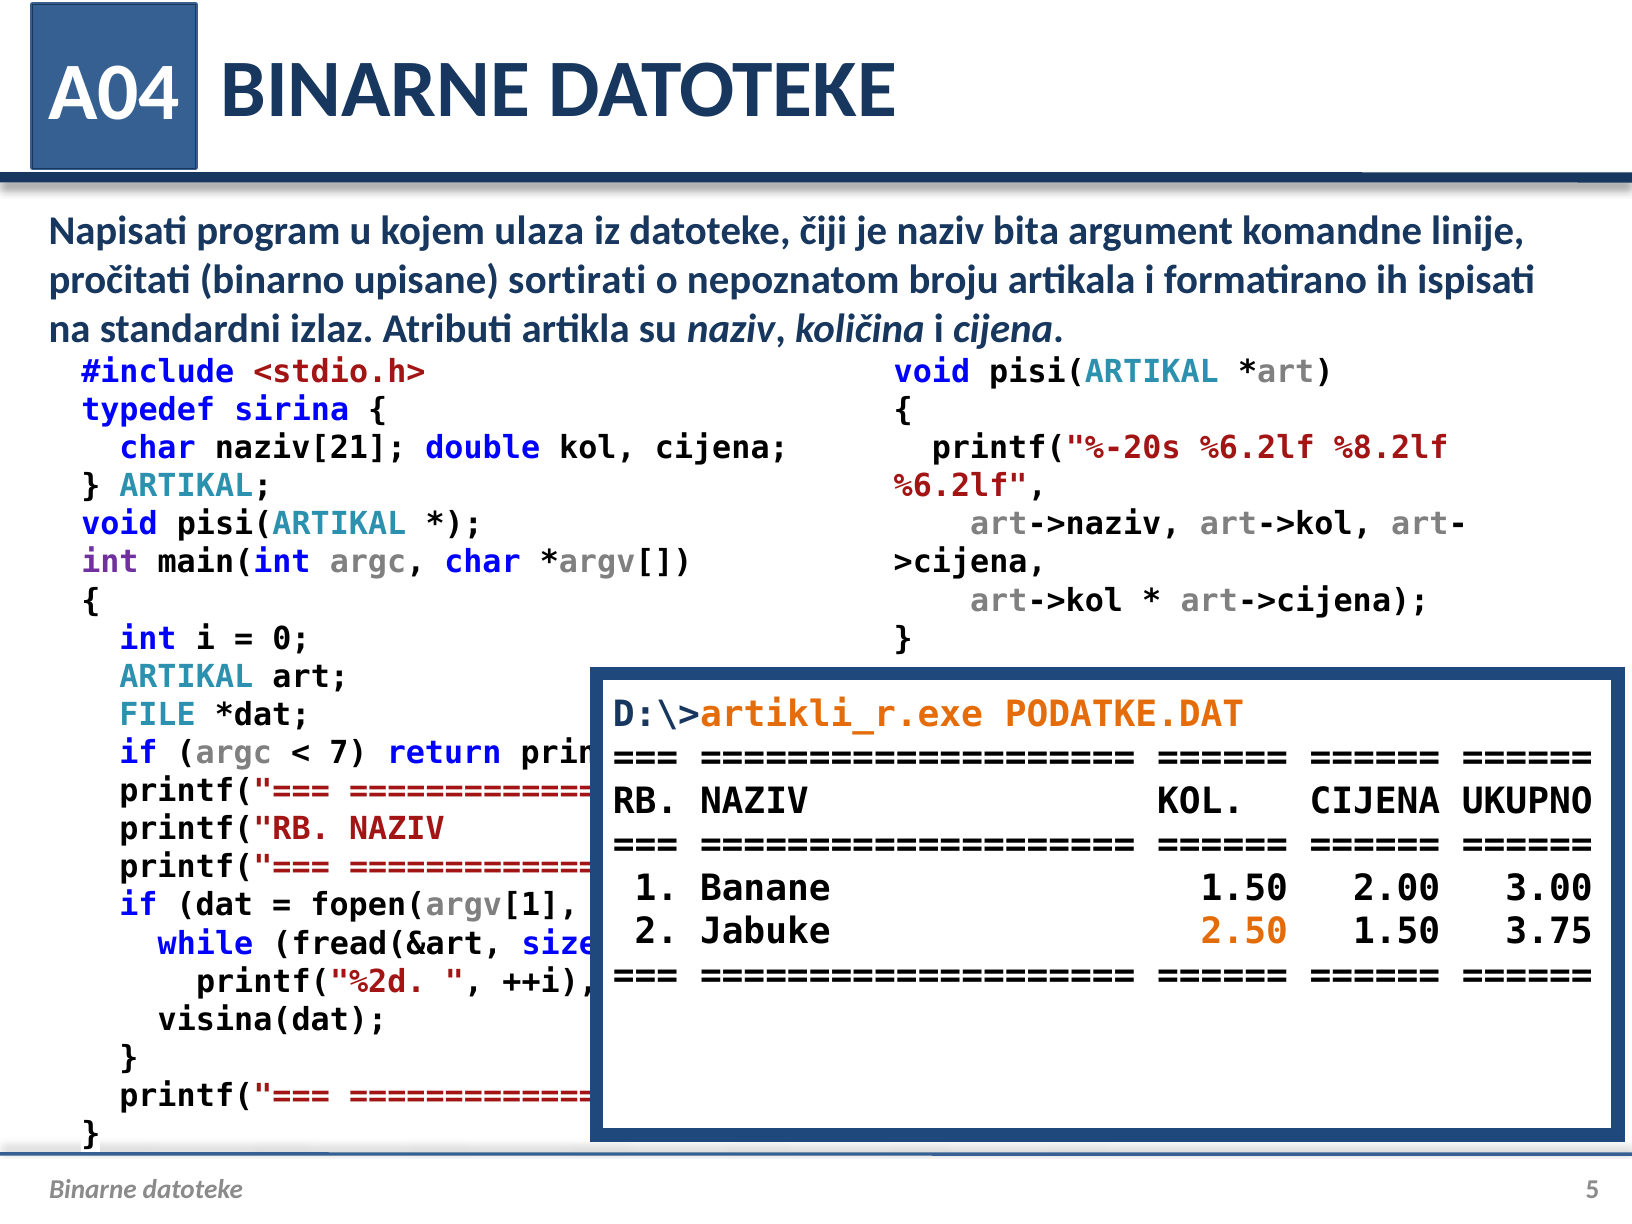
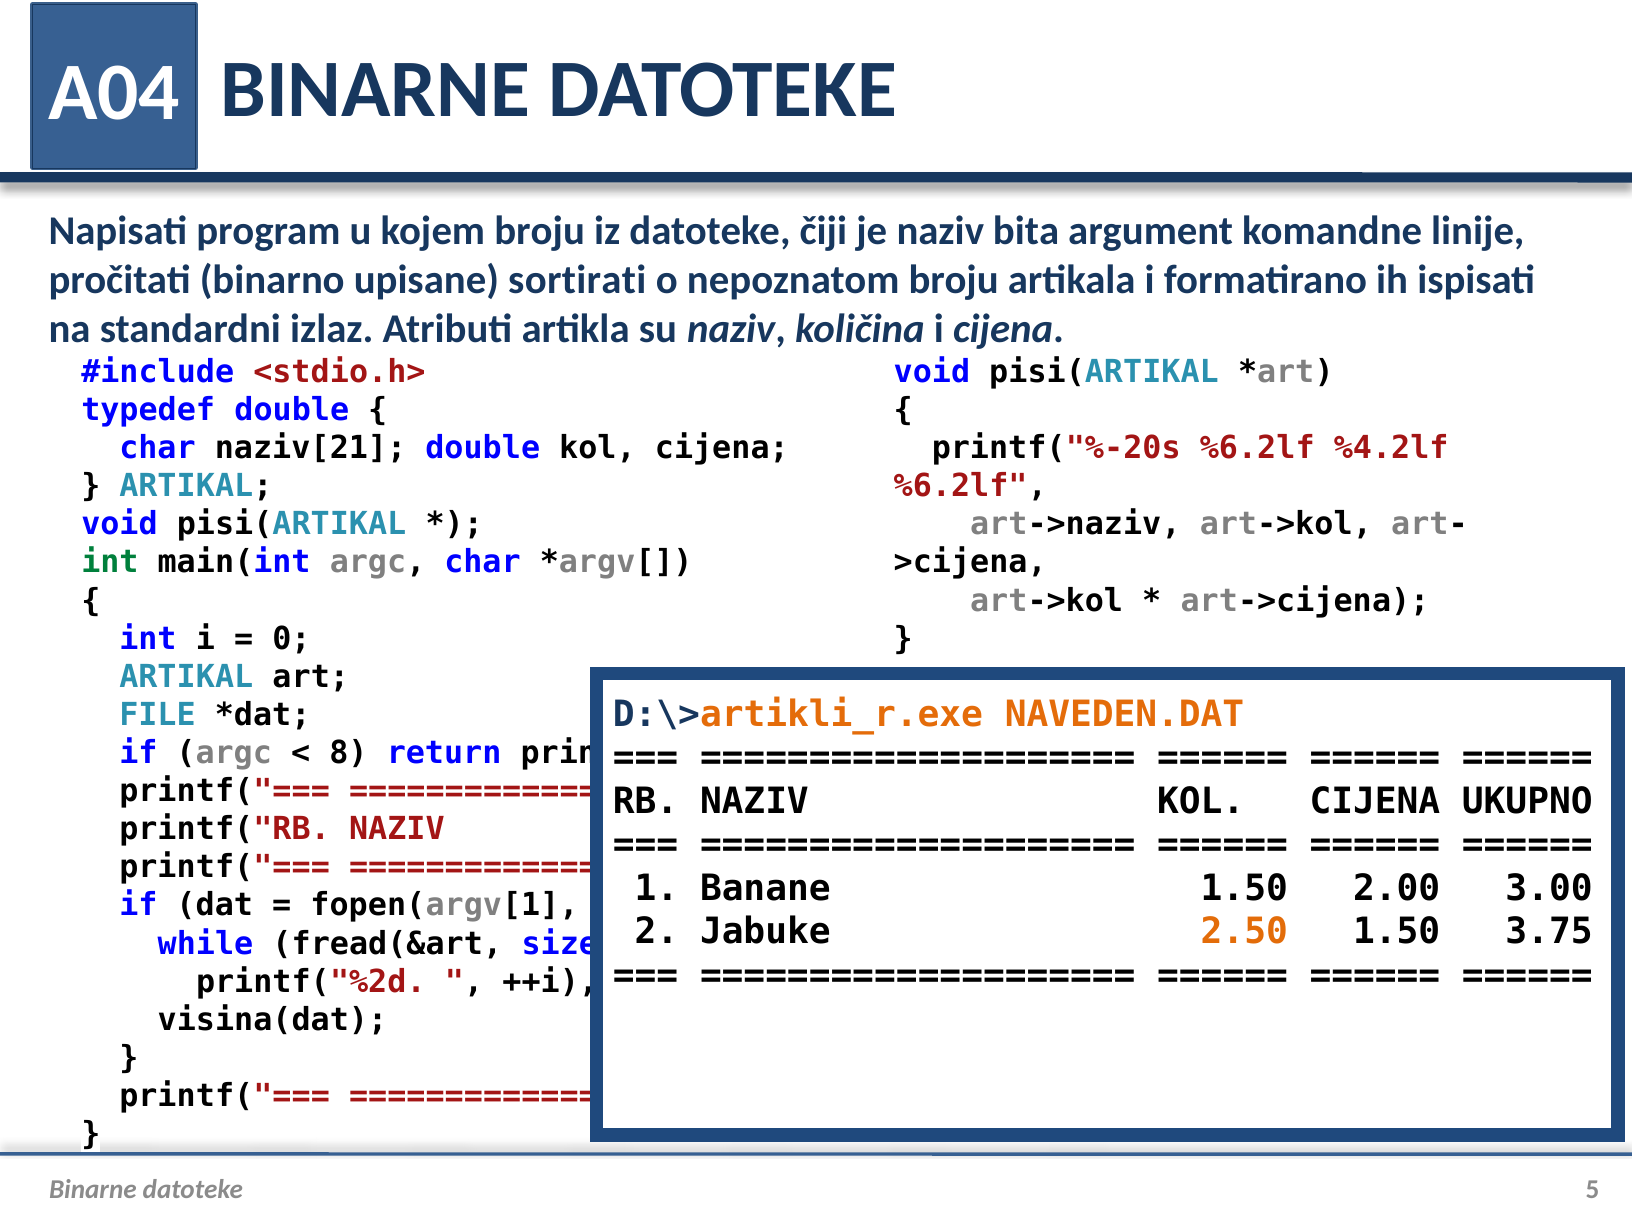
kojem ulaza: ulaza -> broju (540, 231)
typedef sirina: sirina -> double (292, 410)
%8.2lf: %8.2lf -> %4.2lf (1391, 448)
int colour: purple -> green (110, 563)
PODATKE.DAT: PODATKE.DAT -> NAVEDEN.DAT (1125, 714)
7: 7 -> 8 (348, 753)
